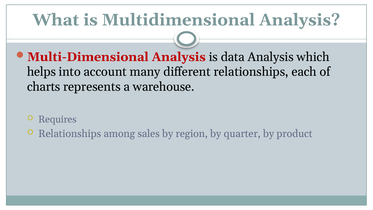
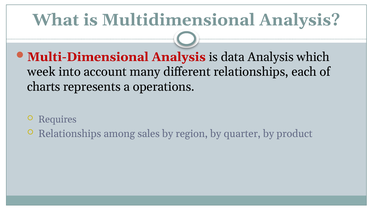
helps: helps -> week (41, 72)
warehouse: warehouse -> operations (164, 87)
